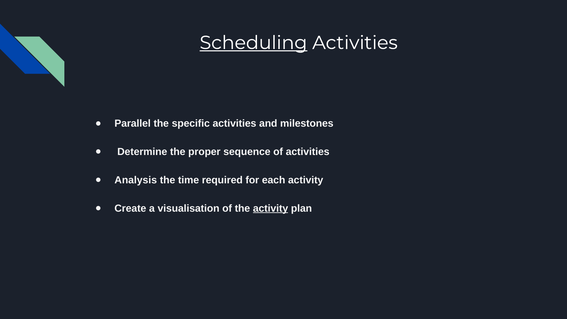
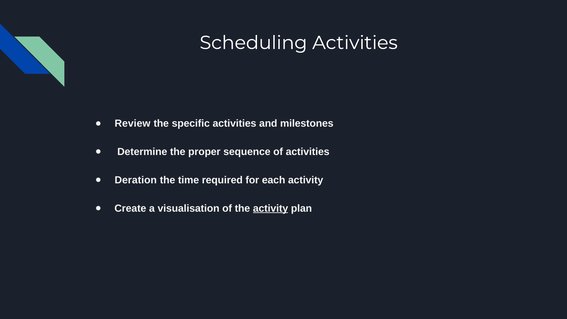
Scheduling underline: present -> none (253, 43)
Parallel: Parallel -> Review (133, 124)
Analysis: Analysis -> Deration (136, 180)
